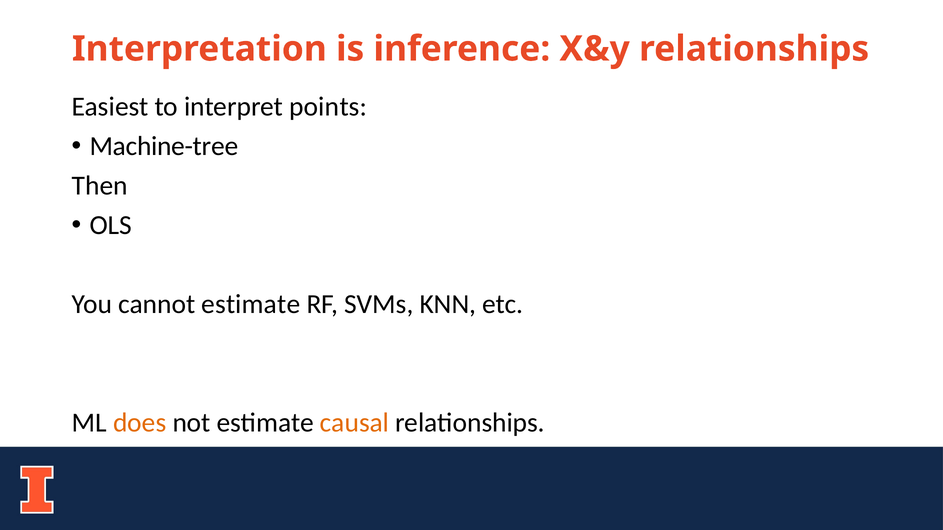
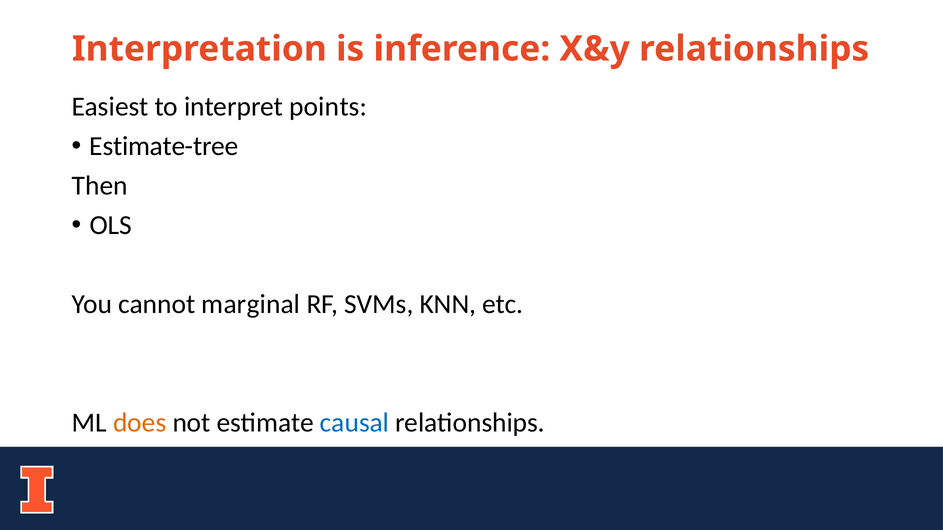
Machine-tree: Machine-tree -> Estimate-tree (164, 146)
cannot estimate: estimate -> marginal (251, 304)
causal colour: orange -> blue (355, 423)
